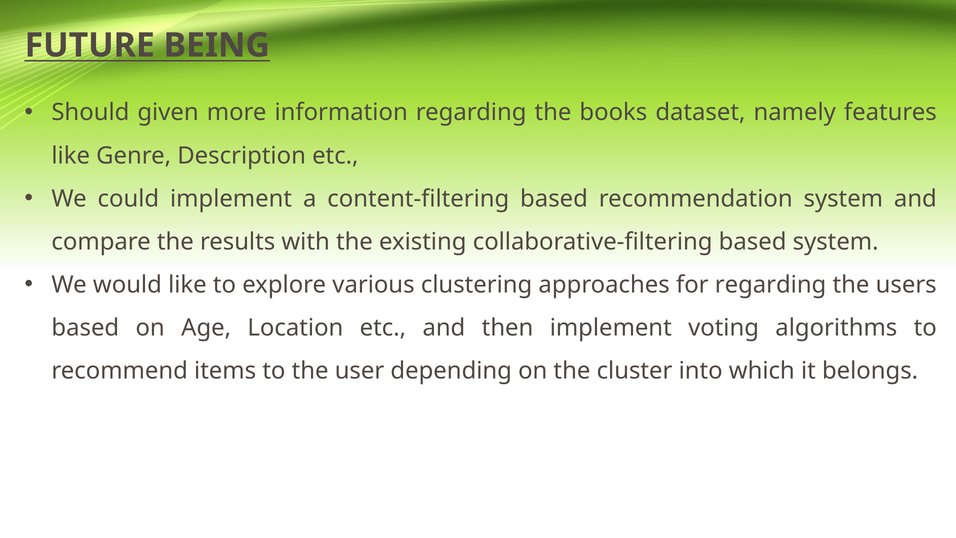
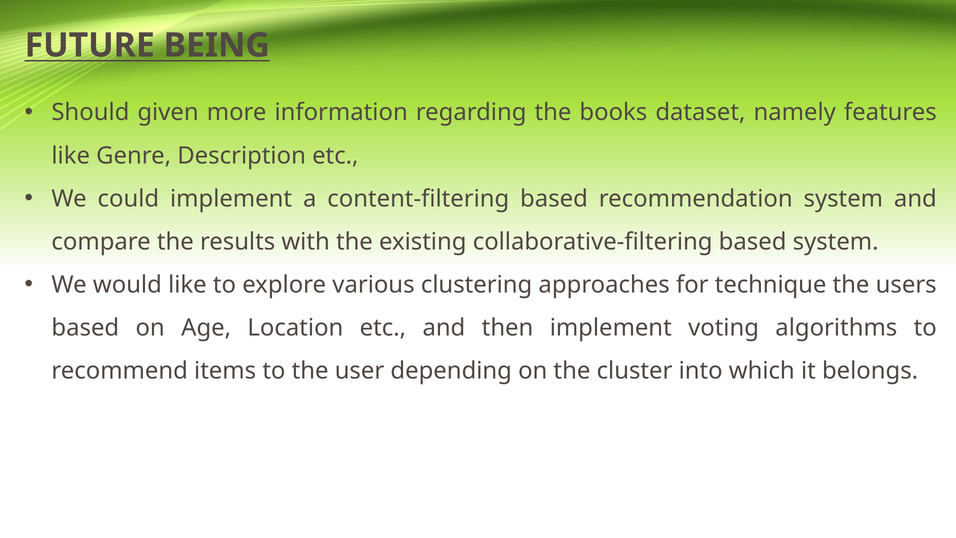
for regarding: regarding -> technique (771, 285)
